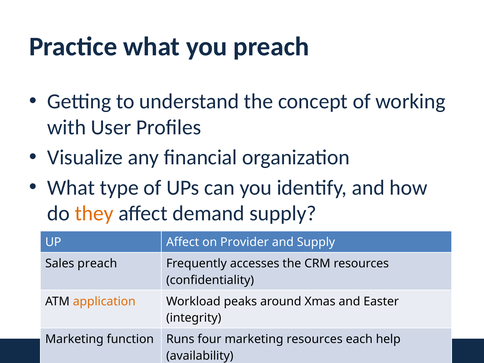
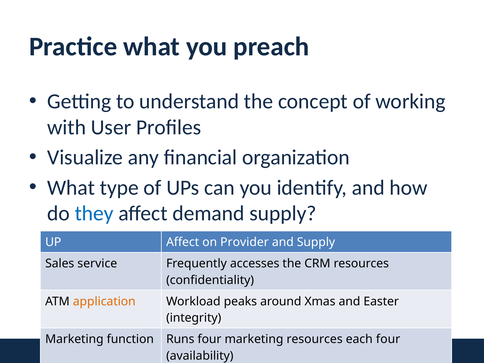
they colour: orange -> blue (94, 213)
Sales preach: preach -> service (97, 264)
each help: help -> four (388, 339)
